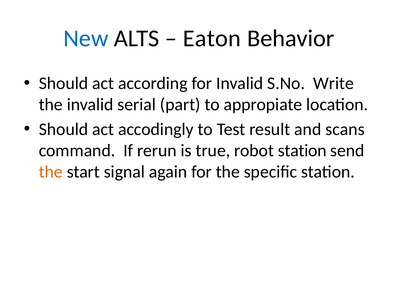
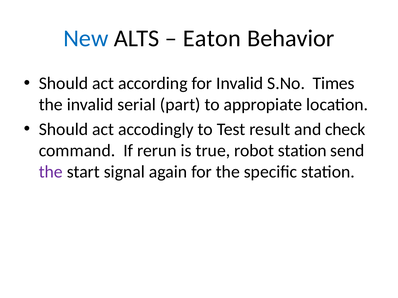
Write: Write -> Times (334, 83)
scans: scans -> check (345, 129)
the colour: orange -> purple (51, 172)
